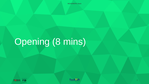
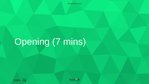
8: 8 -> 7 (56, 42)
